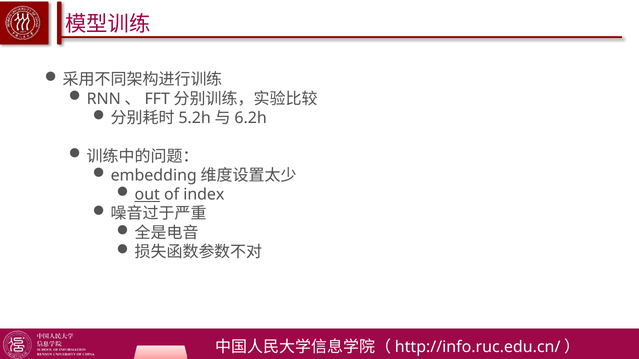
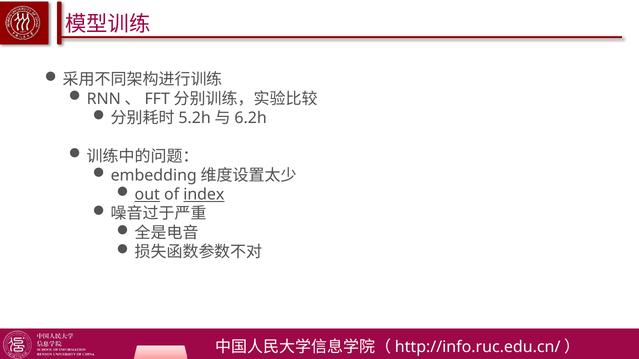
index underline: none -> present (204, 195)
